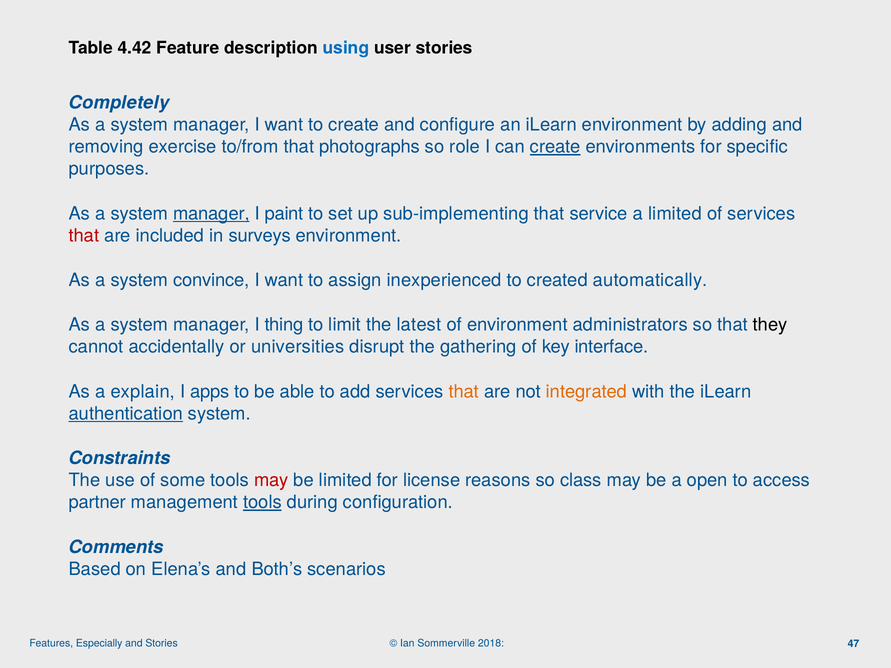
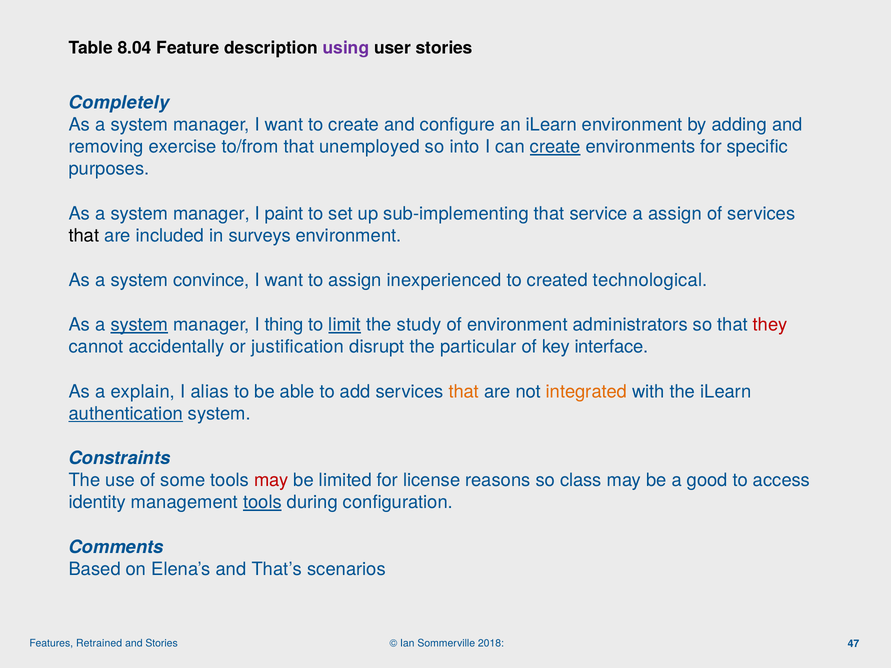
4.42: 4.42 -> 8.04 (135, 48)
using colour: blue -> purple (346, 48)
photographs: photographs -> unemployed (370, 147)
role: role -> into (465, 147)
manager underline: present -> none (211, 214)
a limited: limited -> assign (675, 214)
that colour: red -> black (84, 236)
automatically: automatically -> technological (650, 280)
system underline: none -> present (139, 325)
limit underline: none -> present (345, 325)
latest: latest -> study (419, 325)
they colour: black -> red (770, 325)
universities: universities -> justification (298, 347)
gathering: gathering -> particular (478, 347)
apps: apps -> alias (210, 392)
open: open -> good (707, 481)
partner: partner -> identity (97, 503)
Both’s: Both’s -> That’s (277, 569)
Especially: Especially -> Retrained (99, 644)
